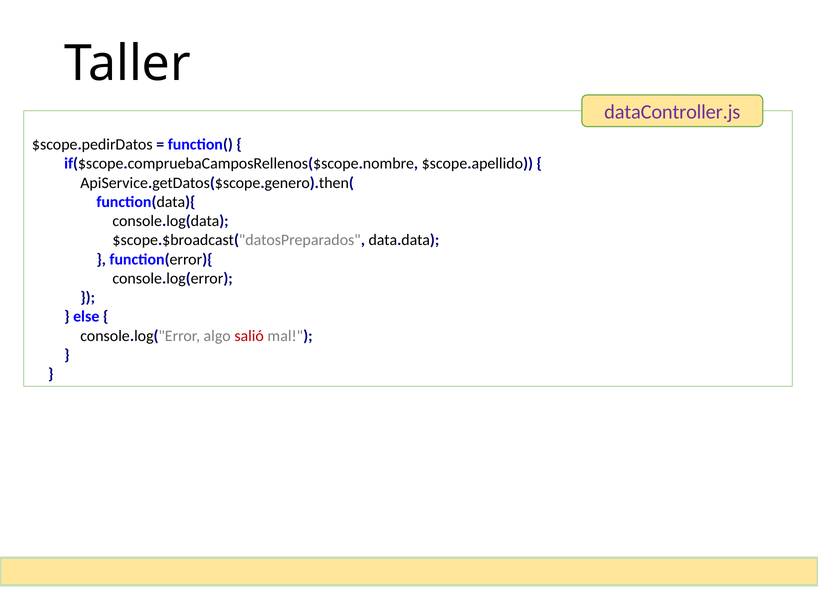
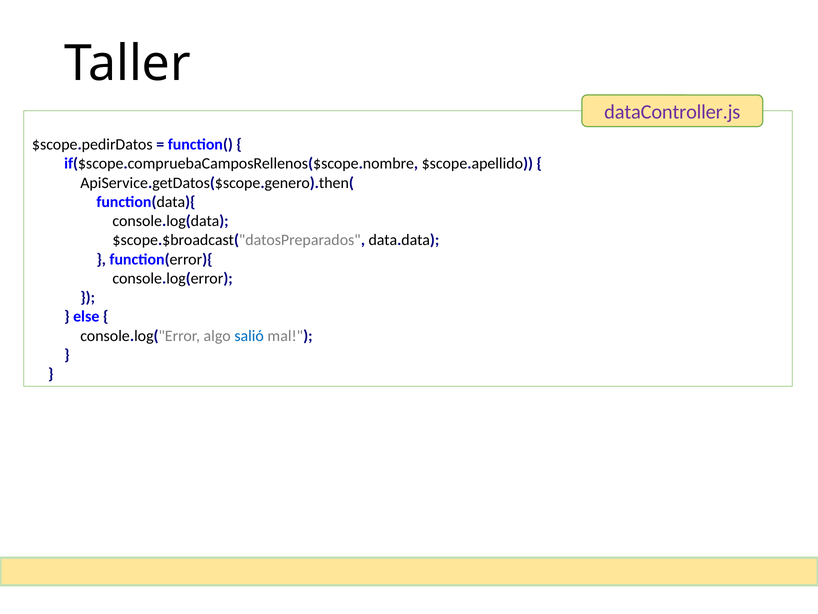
salió colour: red -> blue (249, 335)
